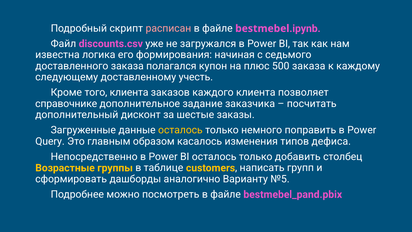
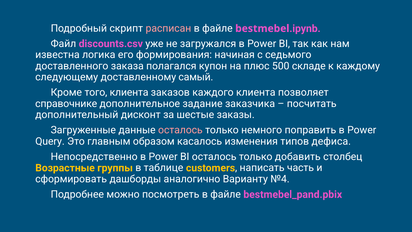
500 заказа: заказа -> складе (309, 66)
учесть: учесть -> самый (196, 77)
осталось colour: yellow -> pink (180, 130)
групп: групп -> часть (301, 168)
№5: №5 -> №4 (280, 179)
